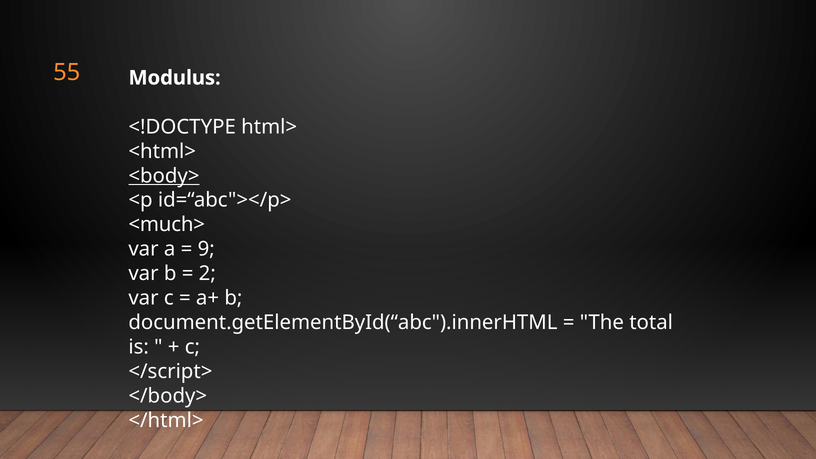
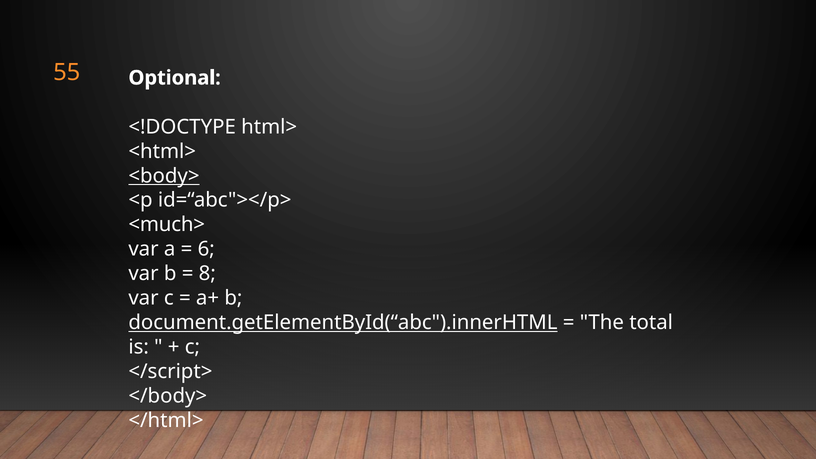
Modulus: Modulus -> Optional (175, 78)
9: 9 -> 6 (206, 249)
2: 2 -> 8 (207, 274)
document.getElementById(“abc").innerHTML underline: none -> present (343, 323)
